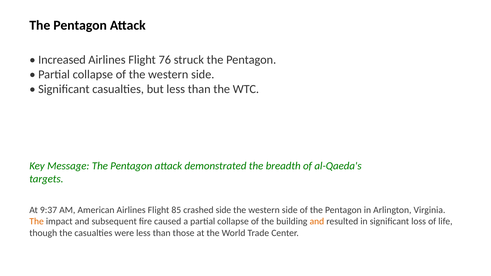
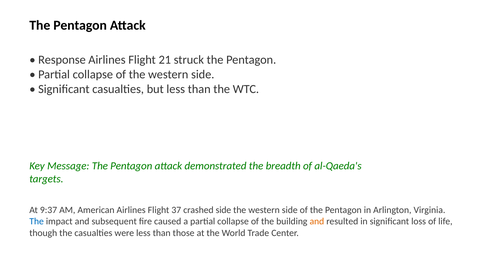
Increased: Increased -> Response (62, 60)
76: 76 -> 21 (165, 60)
85: 85 -> 37 (176, 210)
The colour: orange -> blue (37, 222)
